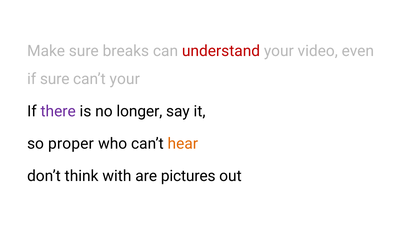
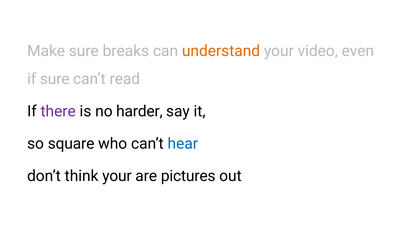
understand colour: red -> orange (221, 51)
can’t your: your -> read (125, 79)
longer: longer -> harder (139, 111)
proper: proper -> square (71, 144)
hear colour: orange -> blue (183, 144)
think with: with -> your (117, 176)
